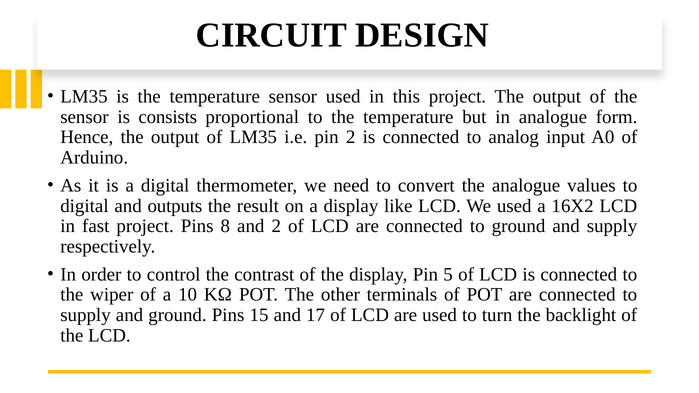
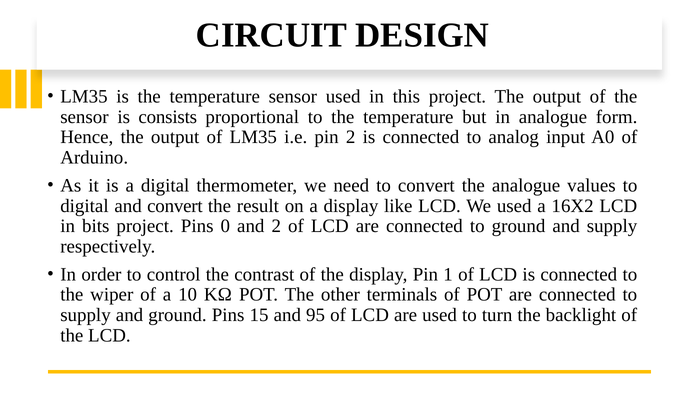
and outputs: outputs -> convert (175, 206)
fast: fast -> bits (96, 226)
8: 8 -> 0 (225, 226)
5: 5 -> 1 (448, 274)
17: 17 -> 95 (316, 315)
